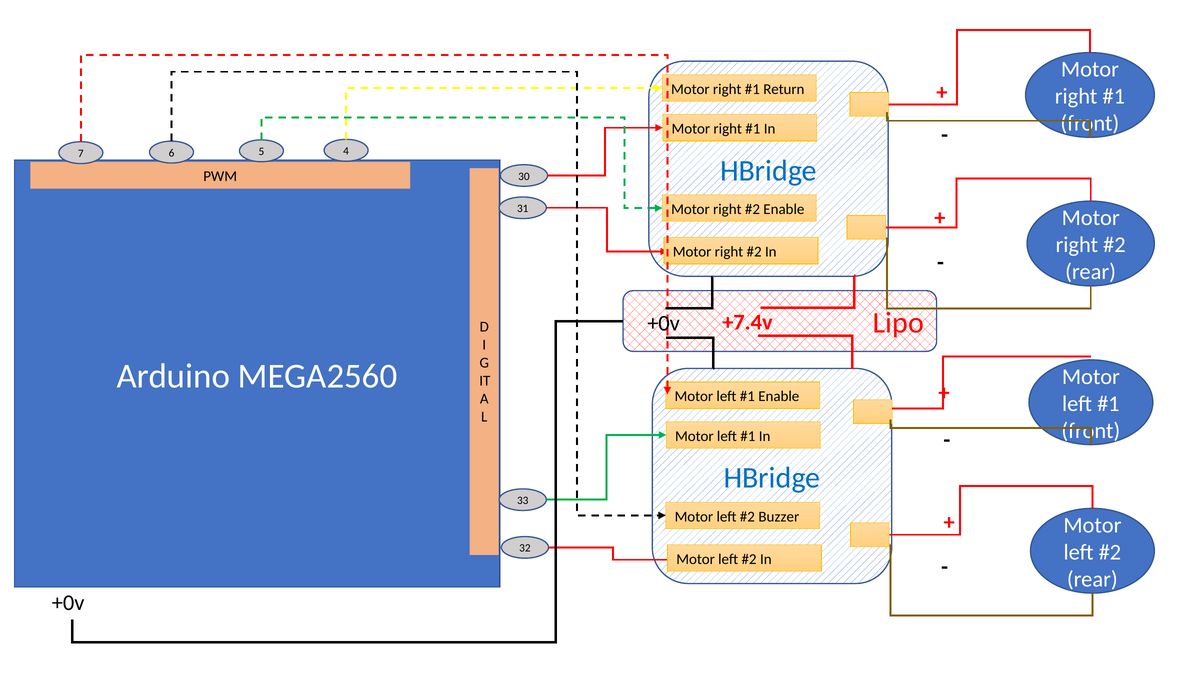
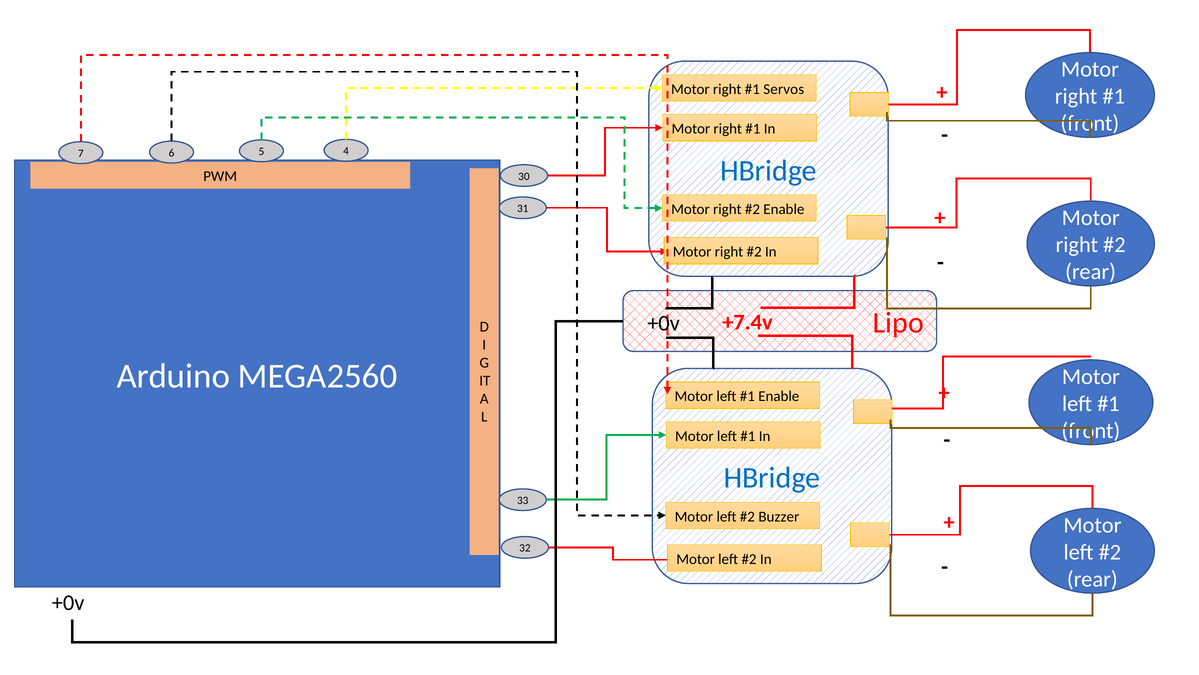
Return: Return -> Servos (784, 89)
